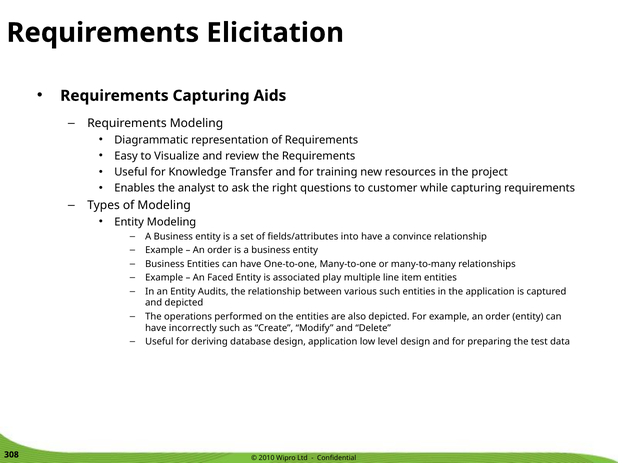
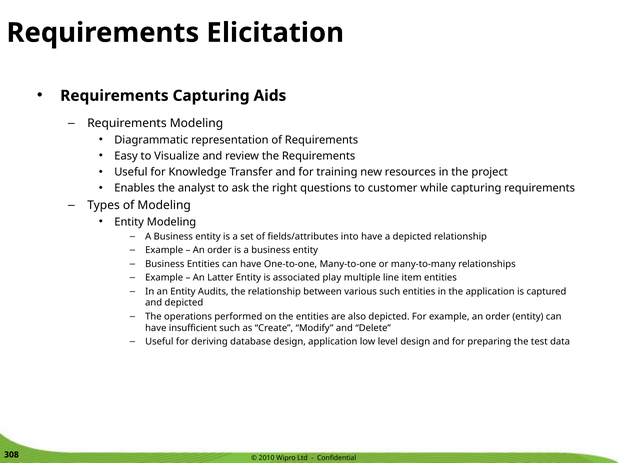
a convince: convince -> depicted (412, 237)
Faced: Faced -> Latter (220, 278)
incorrectly: incorrectly -> insufficient (193, 328)
